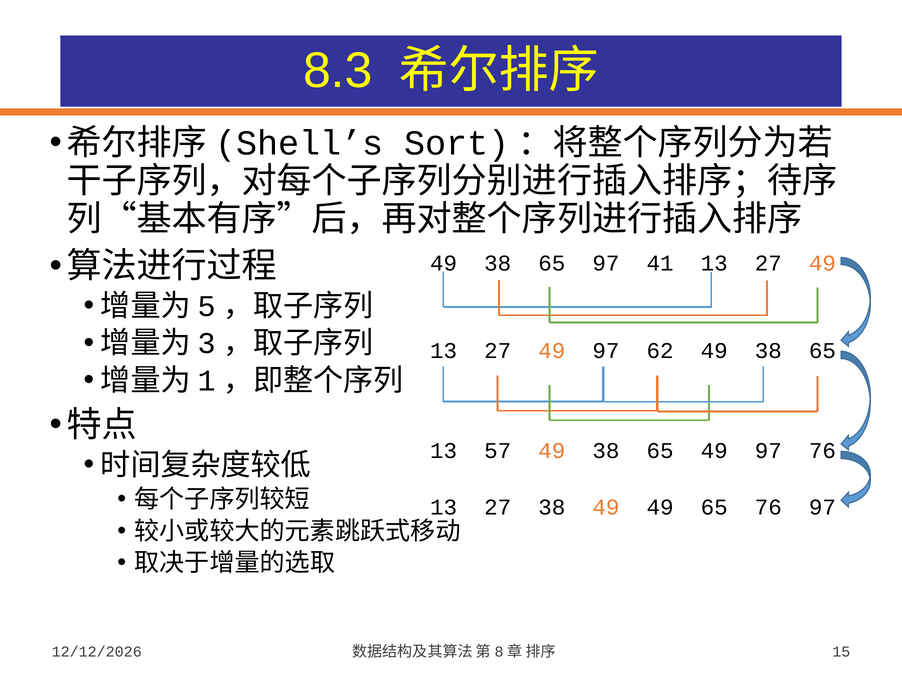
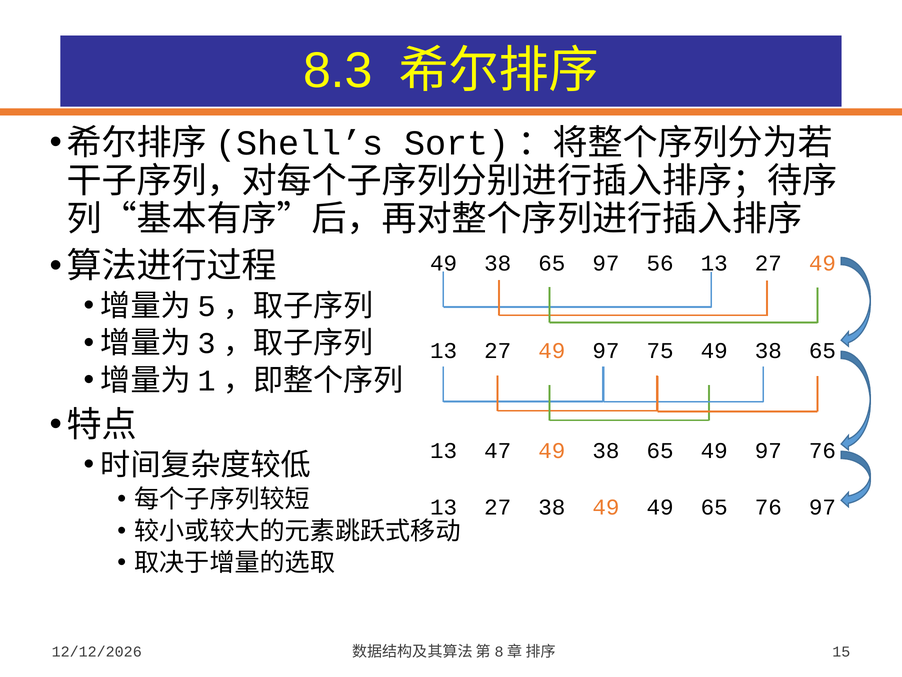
41: 41 -> 56 (660, 263)
62: 62 -> 75 (660, 350)
57: 57 -> 47 (498, 450)
